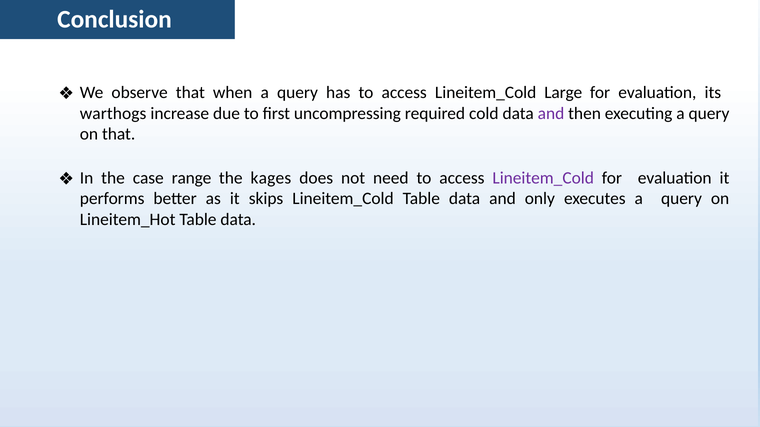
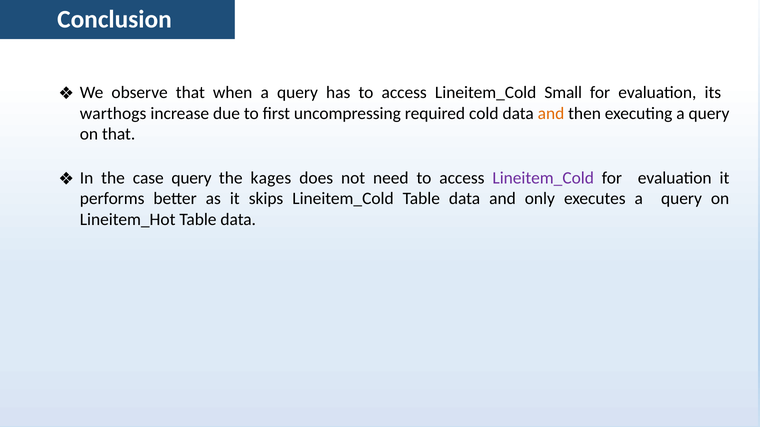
Large: Large -> Small (563, 93)
and colour: purple -> orange (551, 114)
case range: range -> query (192, 178)
